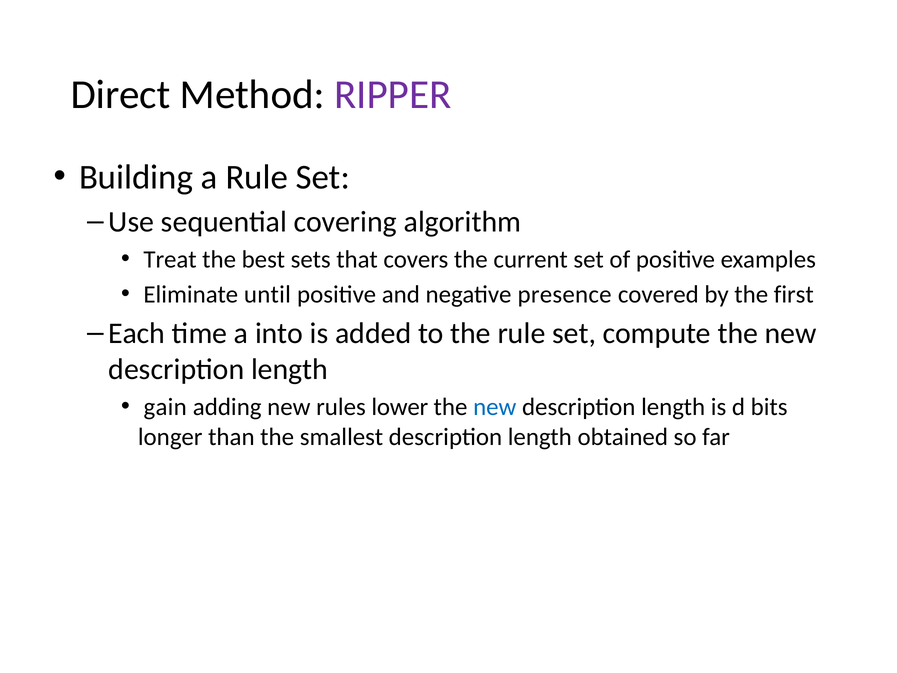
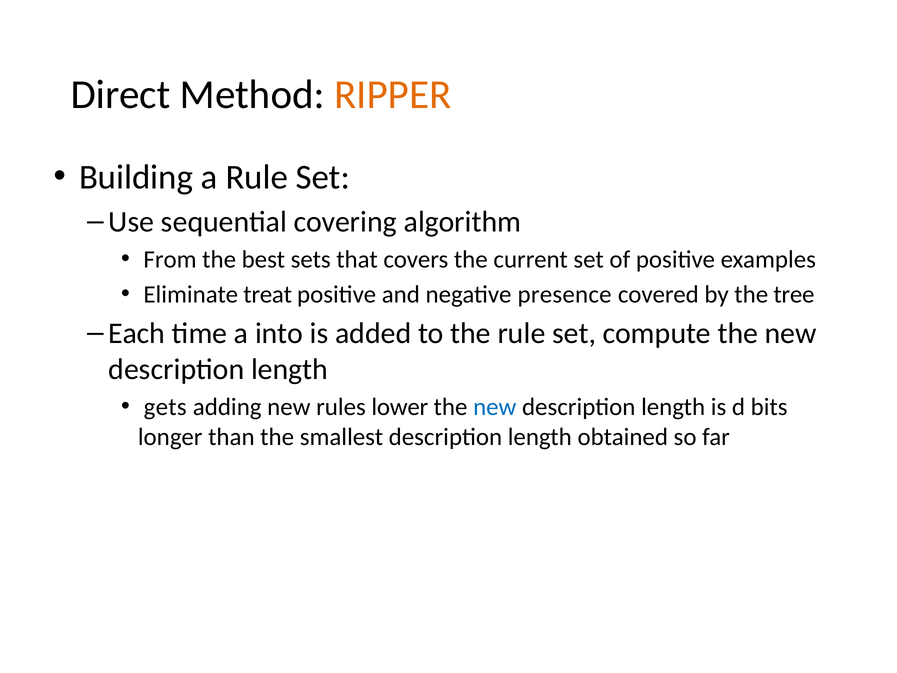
RIPPER colour: purple -> orange (393, 95)
Treat: Treat -> From (170, 259)
until: until -> treat (268, 294)
first: first -> tree (794, 294)
gain: gain -> gets (165, 407)
